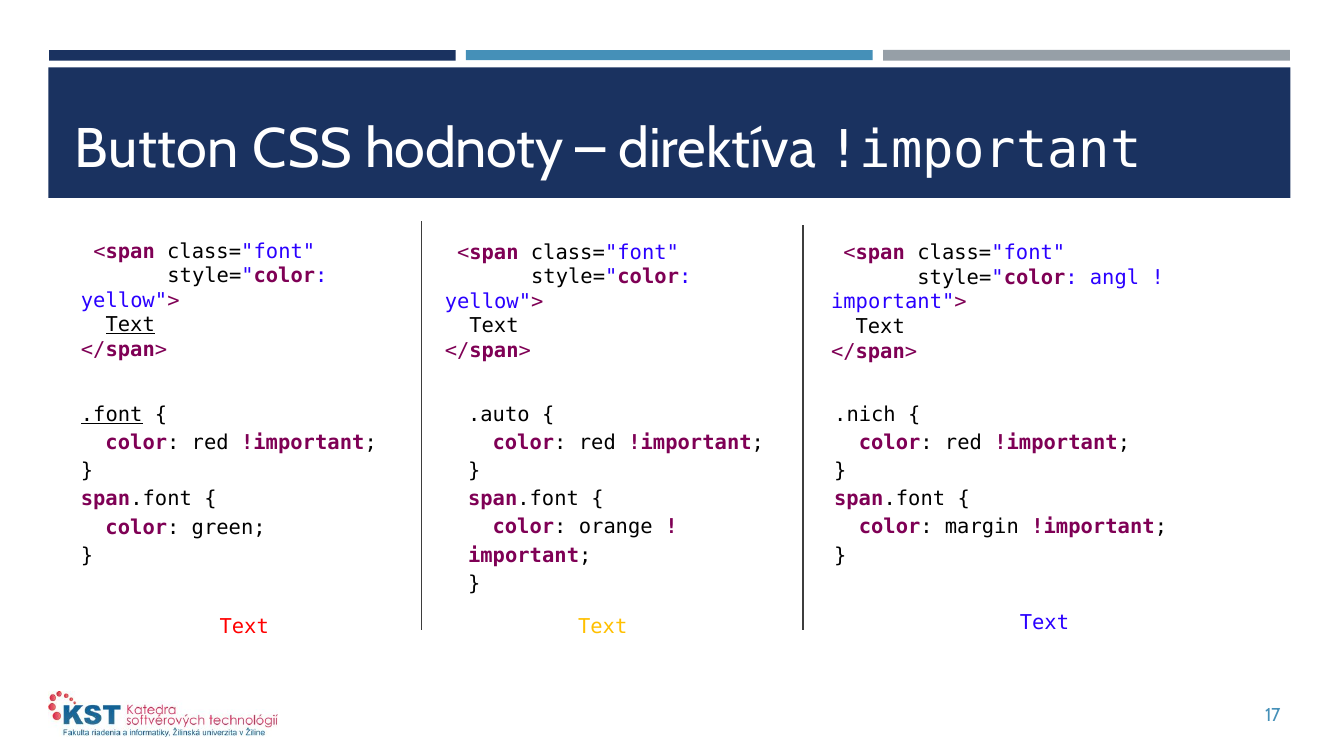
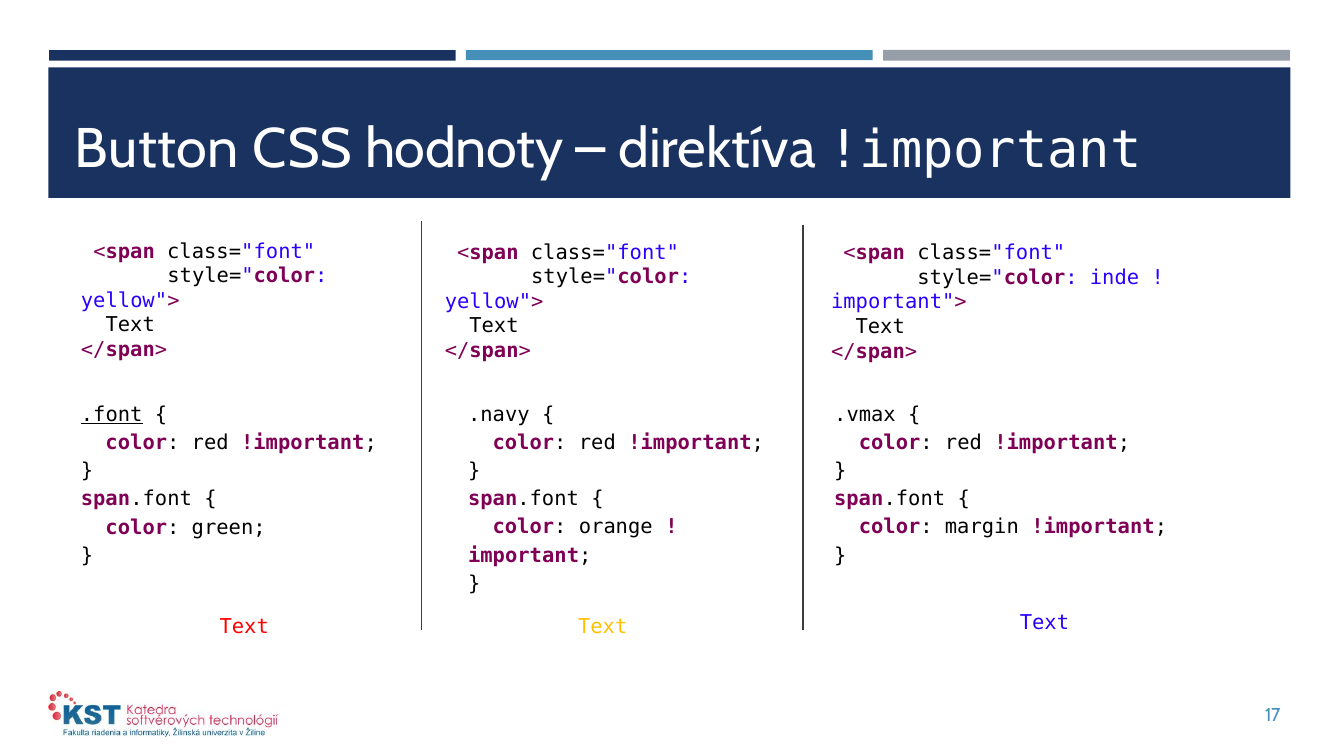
angl: angl -> inde (1115, 278)
Text underline: present -> none (130, 325)
.auto: .auto -> .navy (499, 415)
.nich: .nich -> .vmax (865, 415)
